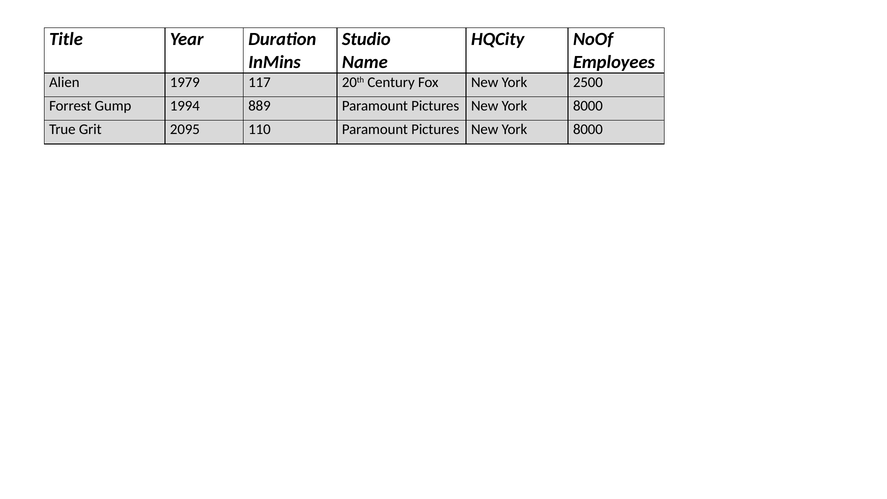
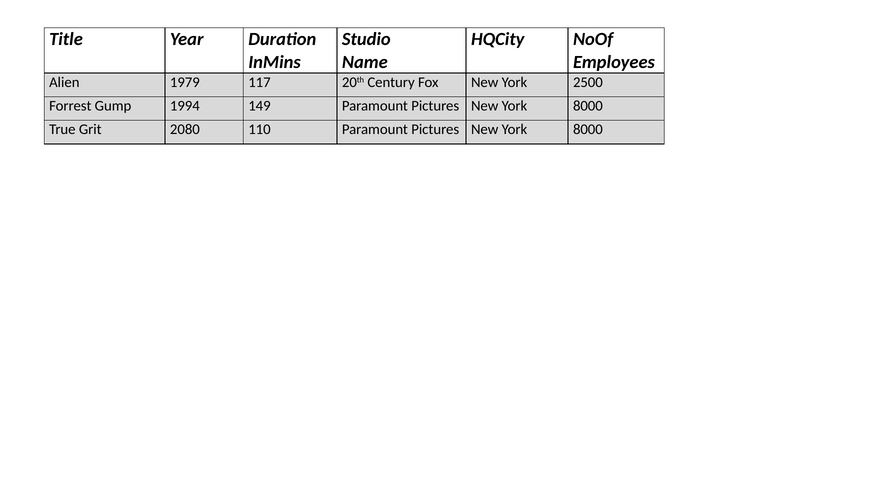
889: 889 -> 149 (259, 106)
2095: 2095 -> 2080 (185, 129)
